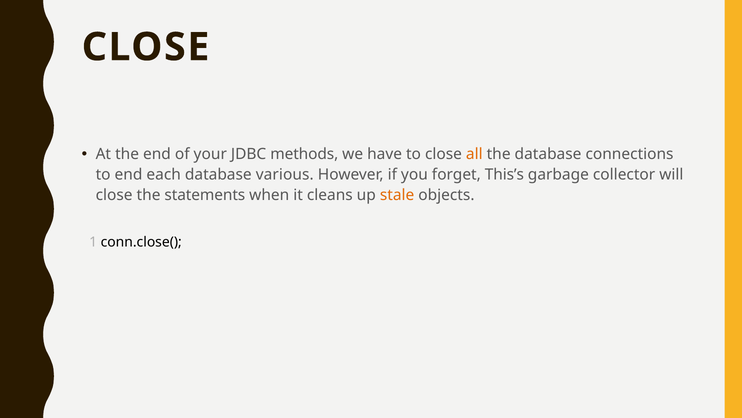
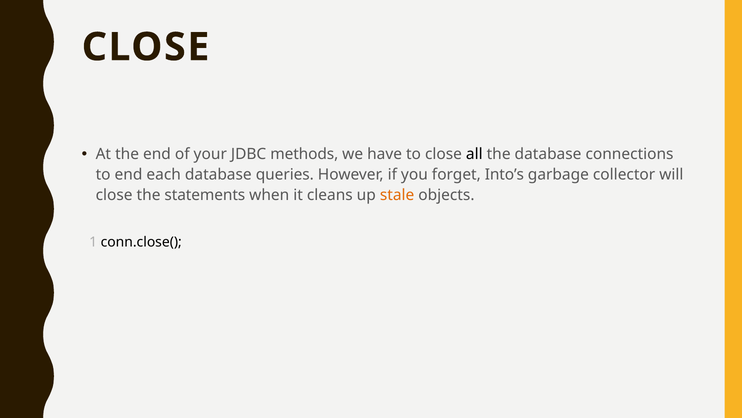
all colour: orange -> black (474, 154)
various: various -> queries (285, 175)
This’s: This’s -> Into’s (504, 175)
